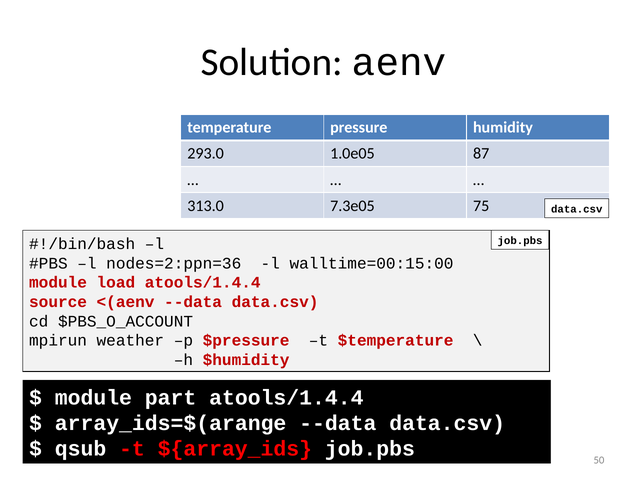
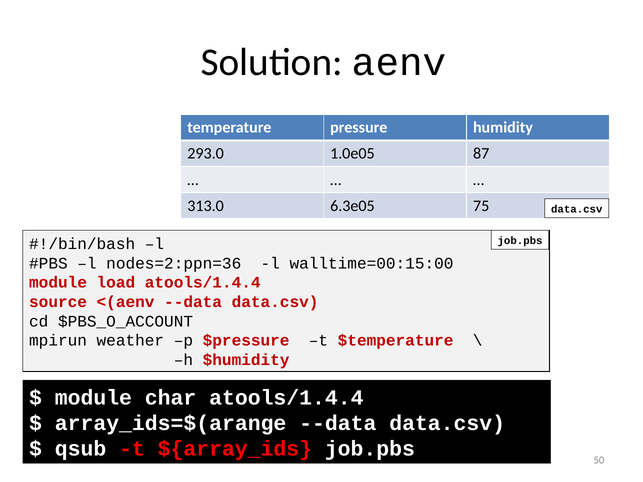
7.3e05: 7.3e05 -> 6.3e05 (352, 206)
part: part -> char (171, 398)
